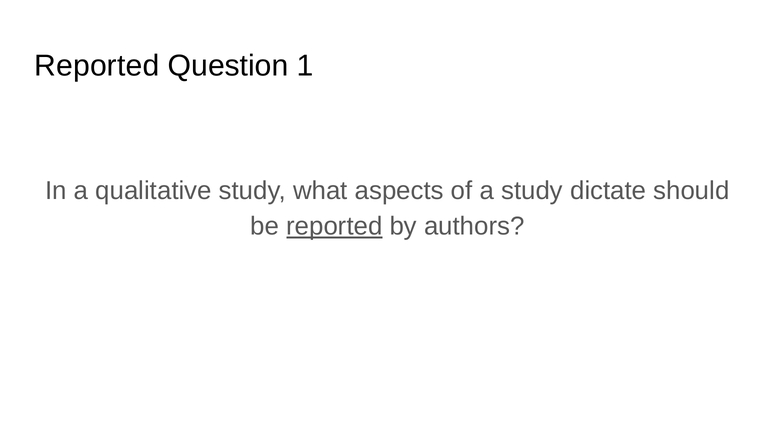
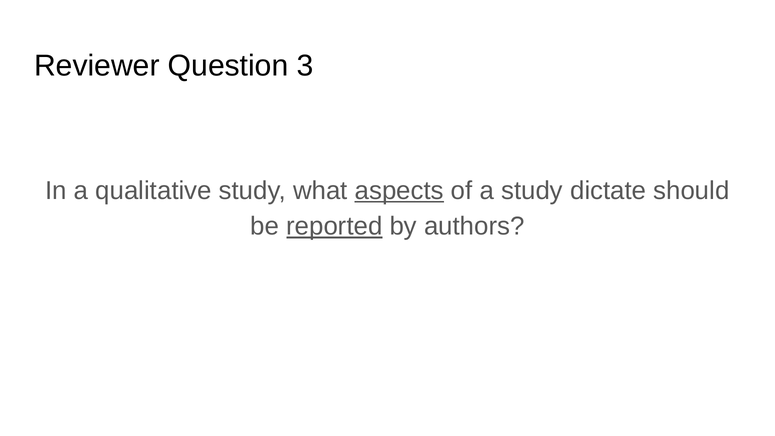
Reported: Reported -> Reviewer (97, 66)
1: 1 -> 3 (305, 66)
aspects underline: none -> present (399, 191)
